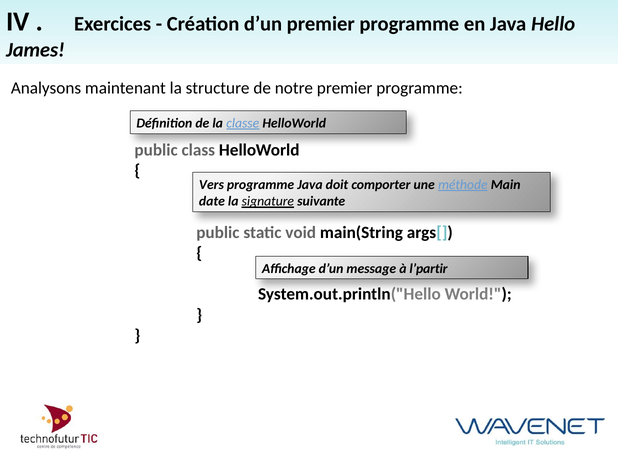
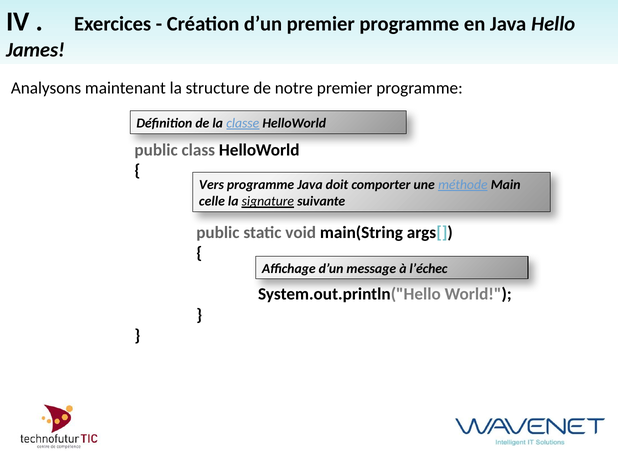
date: date -> celle (212, 201)
l’partir: l’partir -> l’échec (428, 268)
